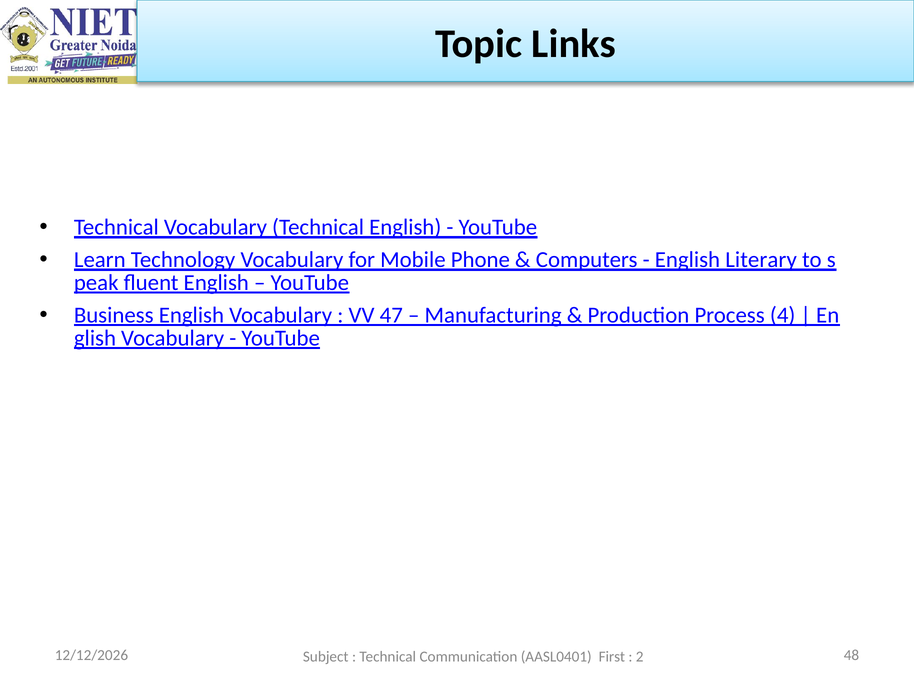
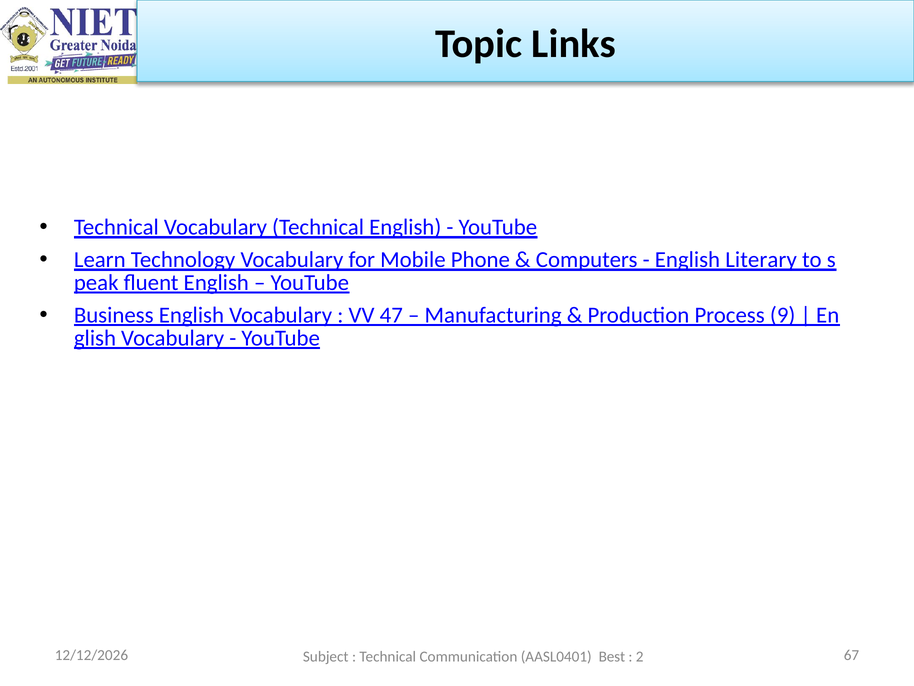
4: 4 -> 9 (783, 315)
48: 48 -> 67 (851, 654)
First: First -> Best (612, 656)
